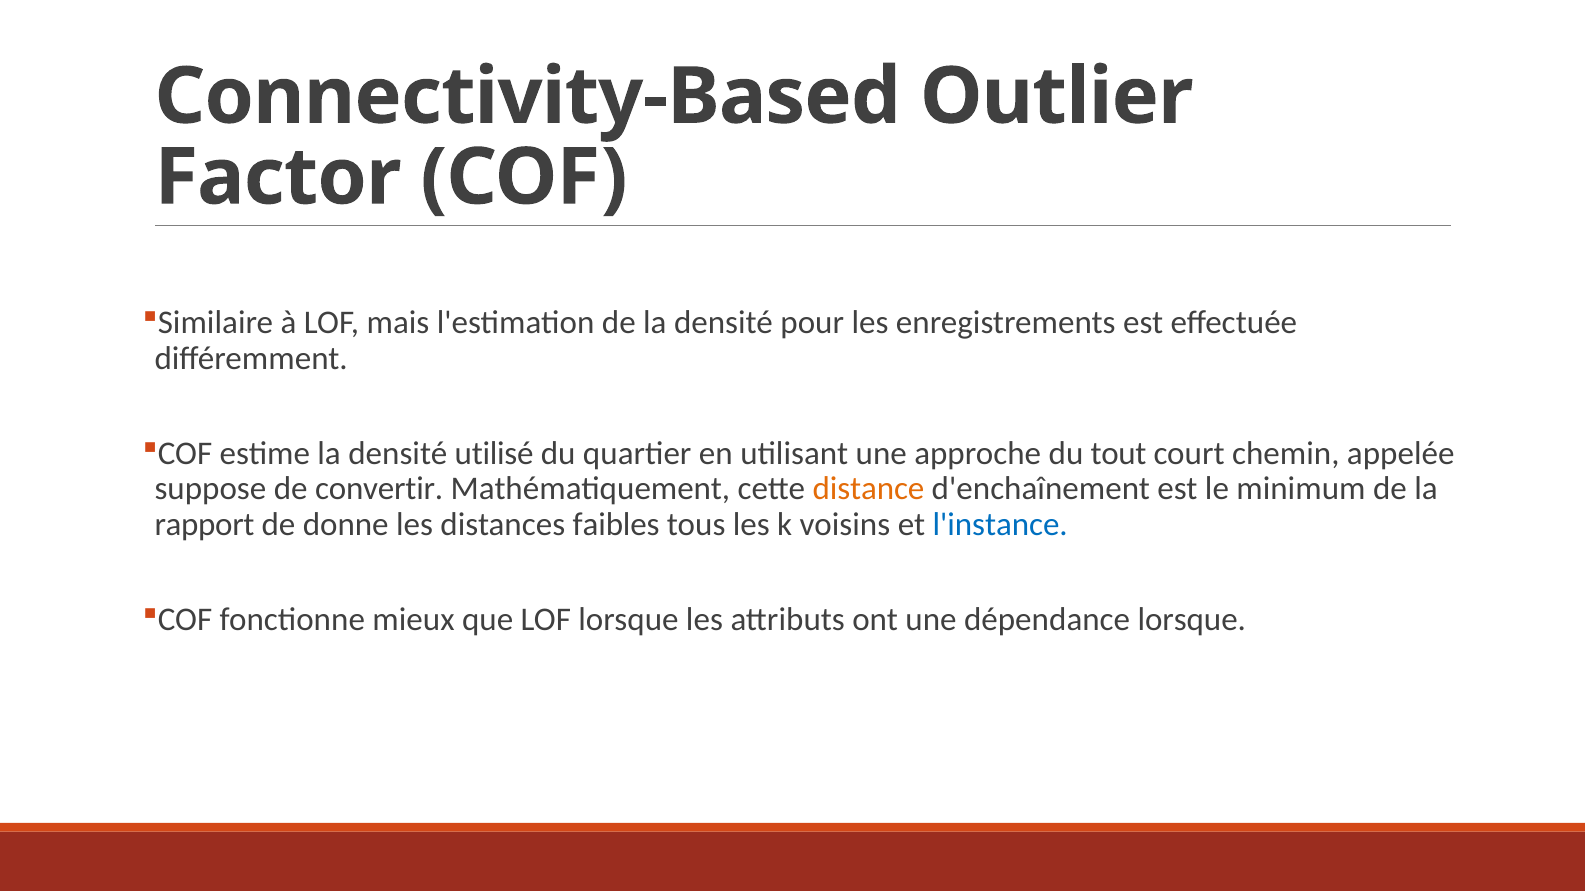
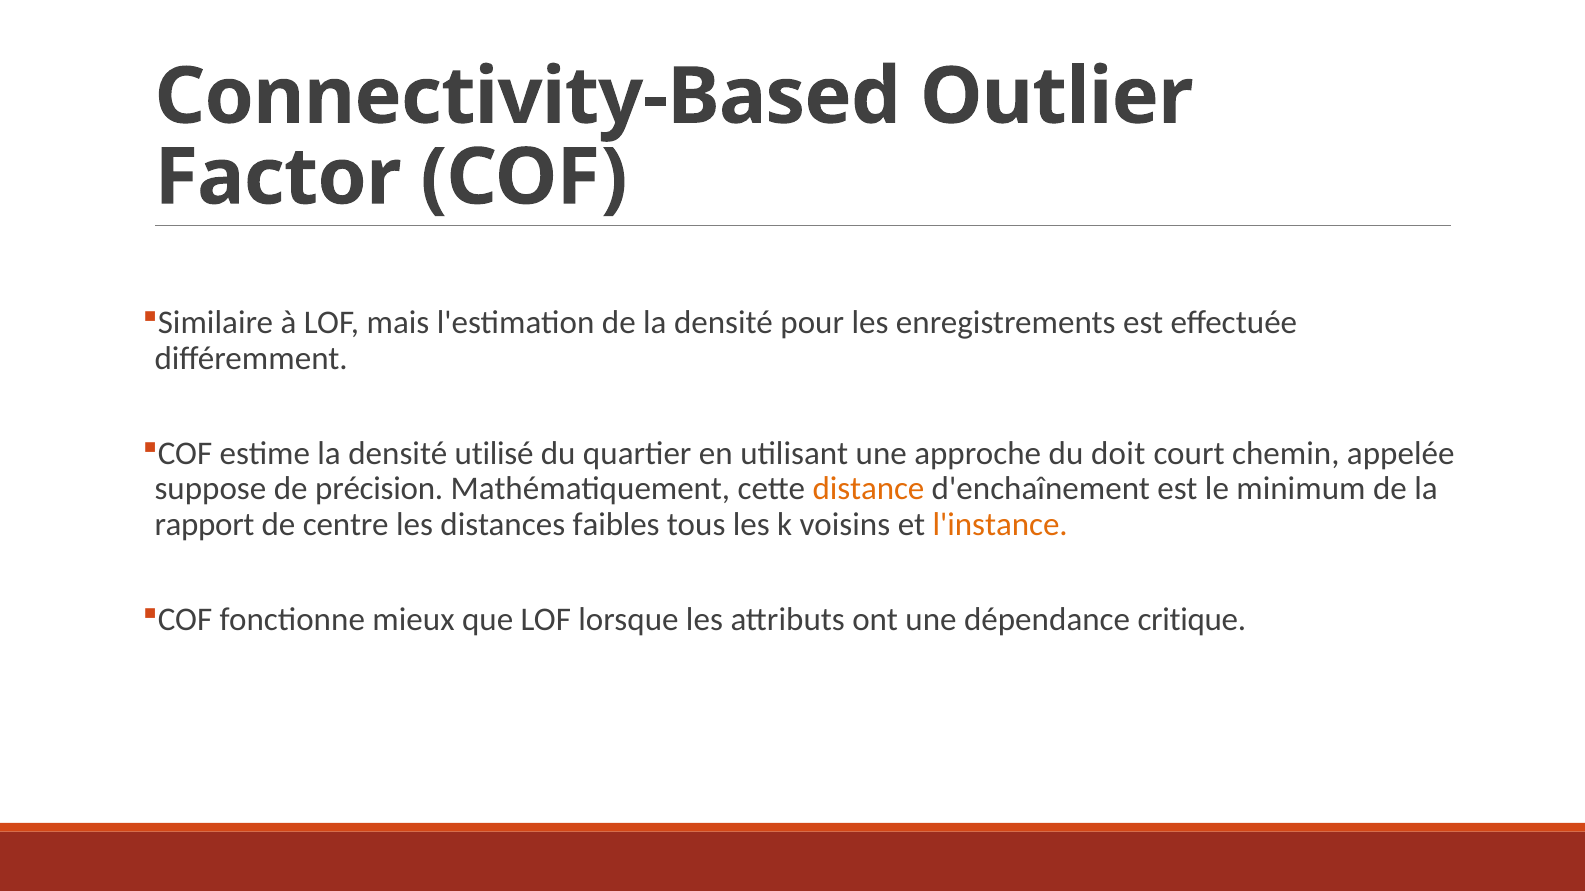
tout: tout -> doit (1118, 454)
convertir: convertir -> précision (379, 489)
donne: donne -> centre (346, 525)
l'instance colour: blue -> orange (1000, 525)
dépendance lorsque: lorsque -> critique (1192, 620)
